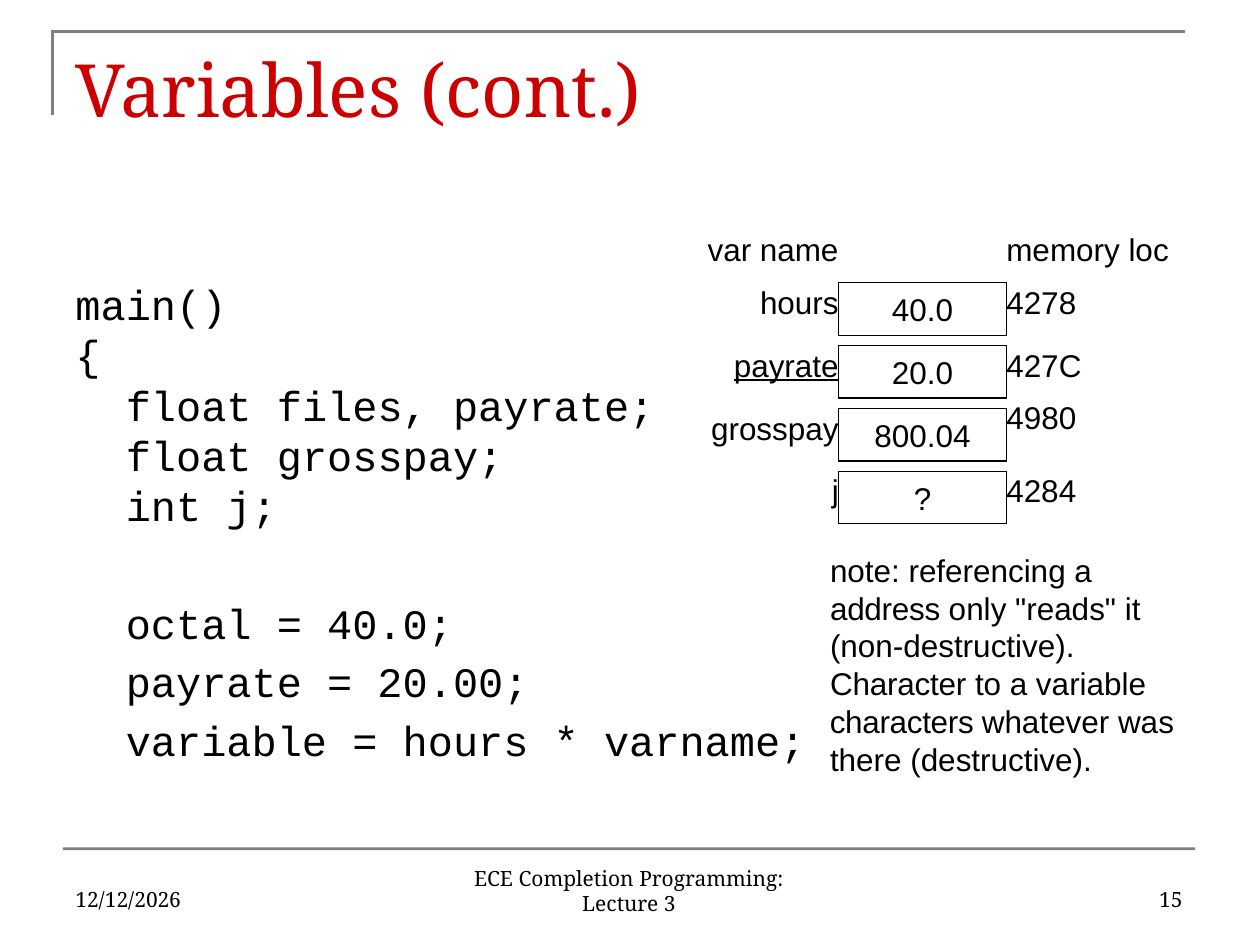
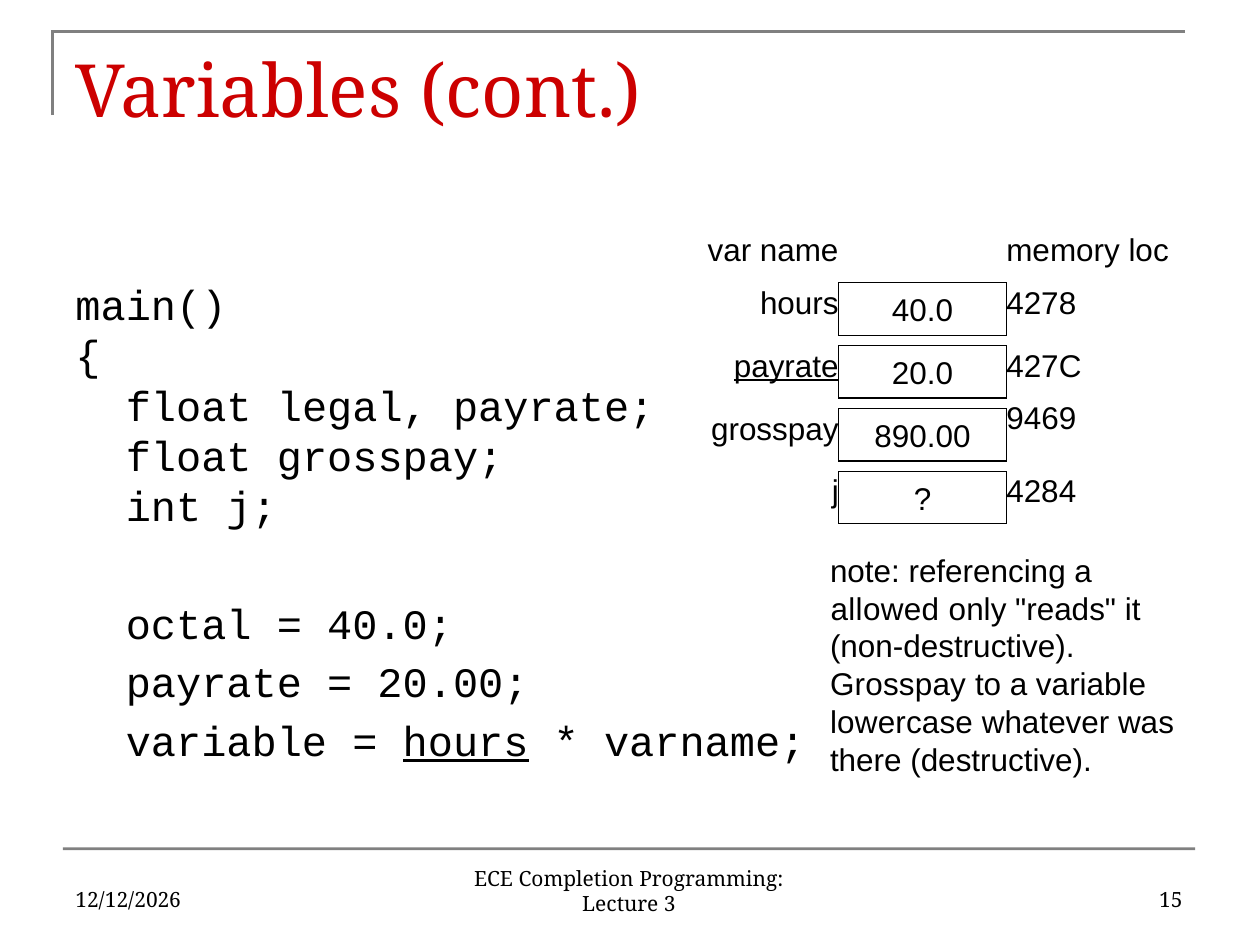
files: files -> legal (352, 408)
4980: 4980 -> 9469 (1041, 419)
800.04: 800.04 -> 890.00 (923, 437)
address: address -> allowed (885, 610)
Character: Character -> Grosspay (898, 686)
characters: characters -> lowercase (902, 723)
hours underline: none -> present (466, 743)
